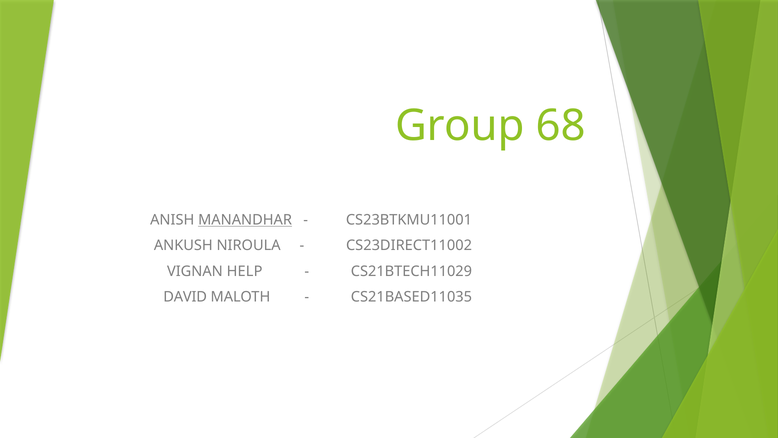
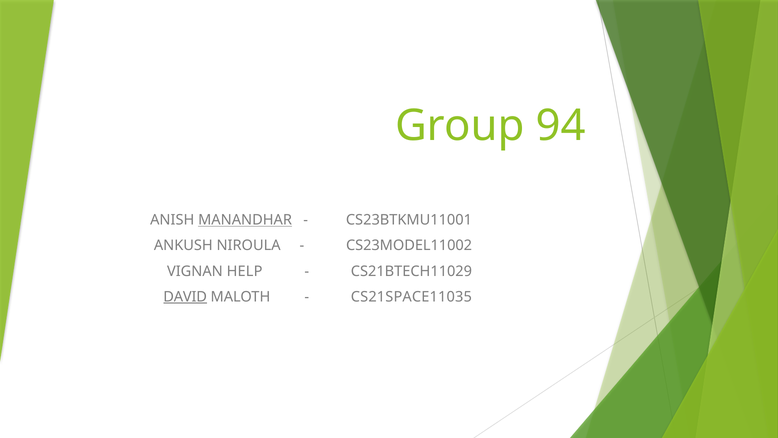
68: 68 -> 94 (561, 126)
CS23DIRECT11002: CS23DIRECT11002 -> CS23MODEL11002 (409, 245)
DAVID underline: none -> present (185, 297)
CS21BASED11035: CS21BASED11035 -> CS21SPACE11035 (411, 297)
